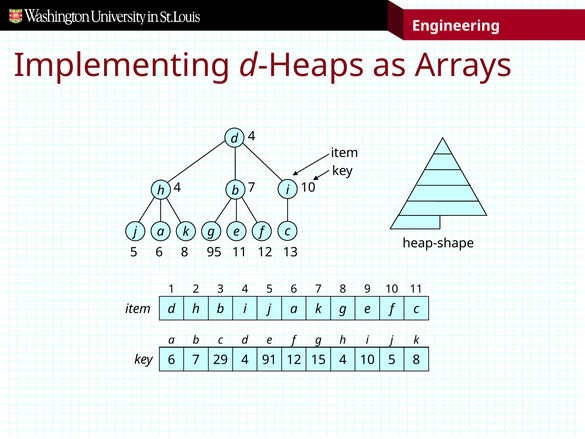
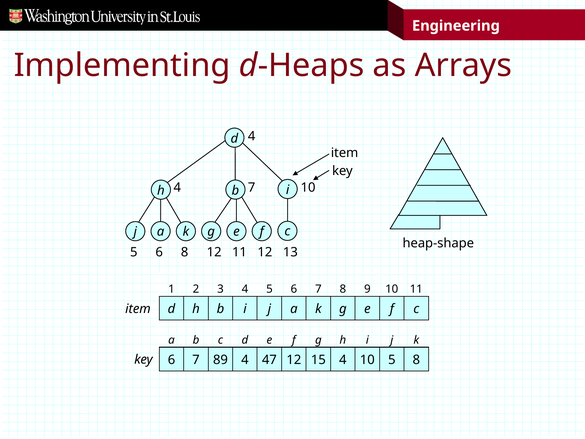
8 95: 95 -> 12 (214, 252)
29: 29 -> 89 (220, 360)
91: 91 -> 47 (269, 360)
